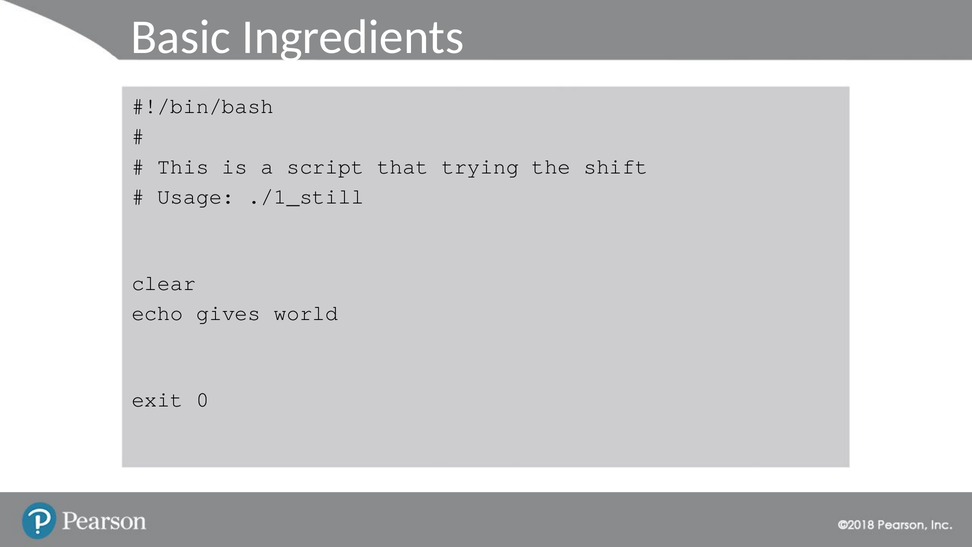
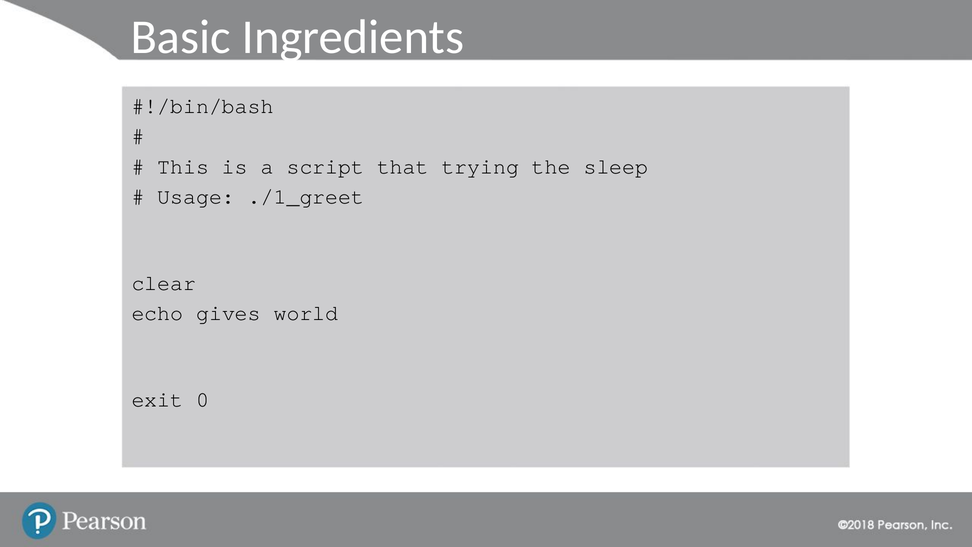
shift: shift -> sleep (616, 166)
./1_still: ./1_still -> ./1_greet (306, 197)
